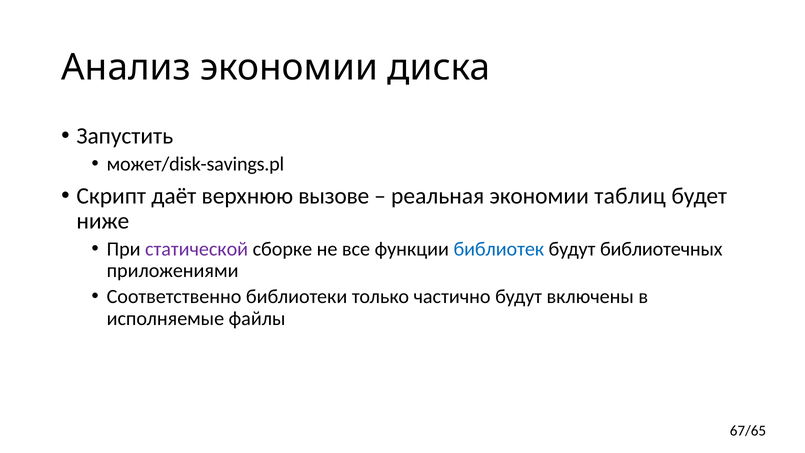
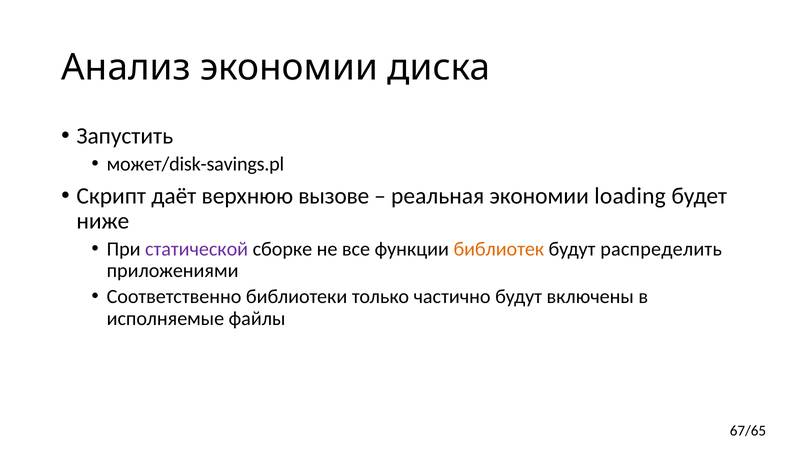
таблиц: таблиц -> loading (630, 196)
библиотек colour: blue -> orange (499, 249)
библиотечных: библиотечных -> распределить (661, 249)
